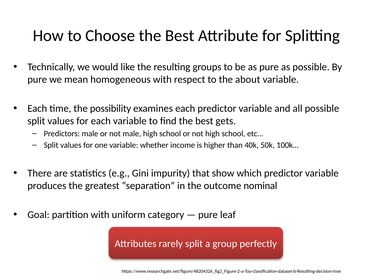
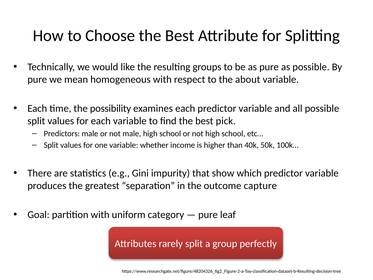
gets: gets -> pick (226, 121)
nominal: nominal -> capture (260, 185)
